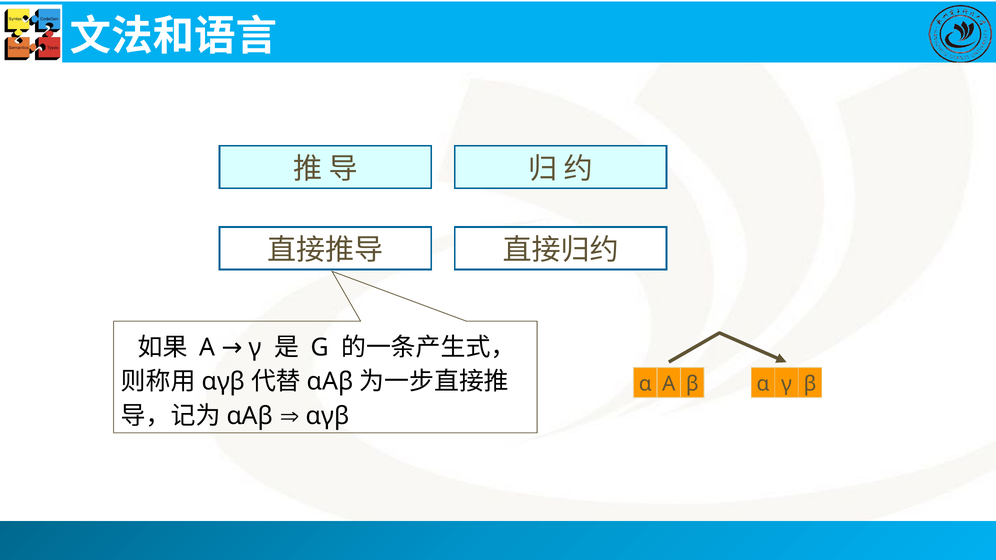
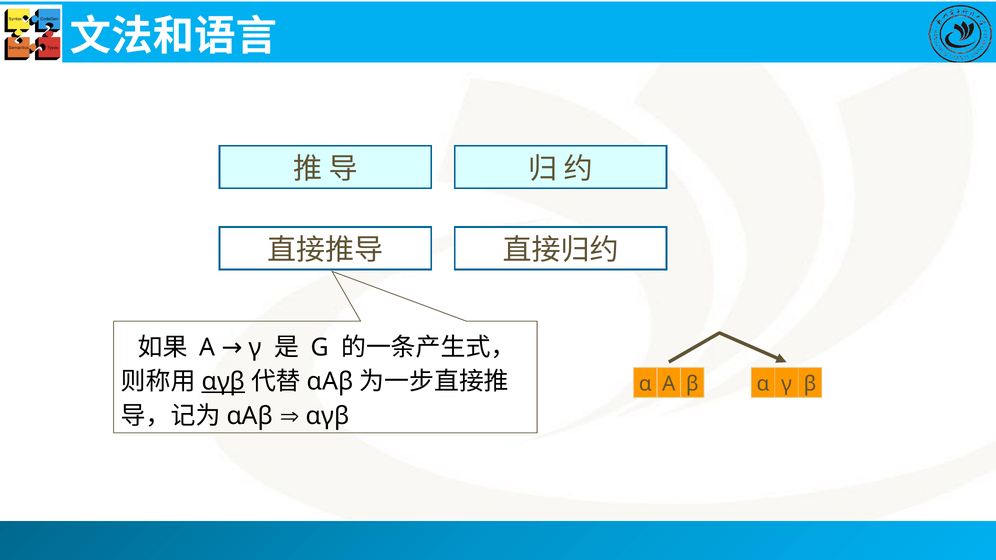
αγβ underline: none -> present (223, 382)
